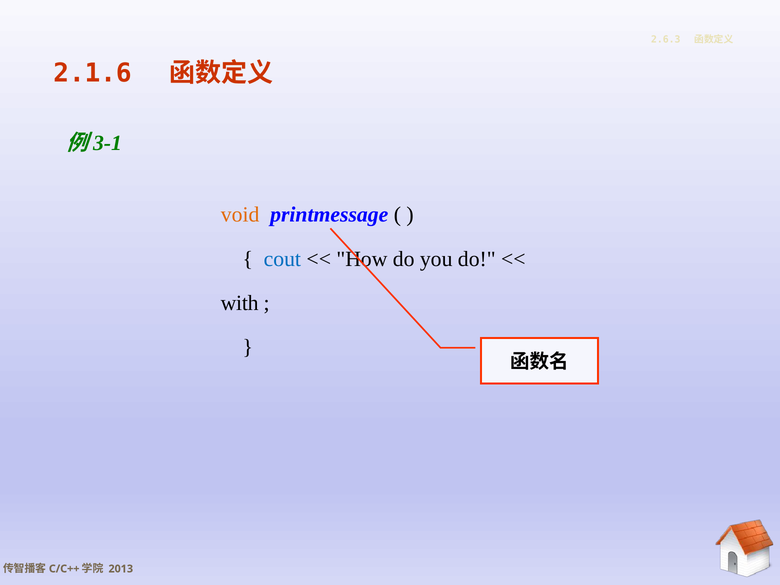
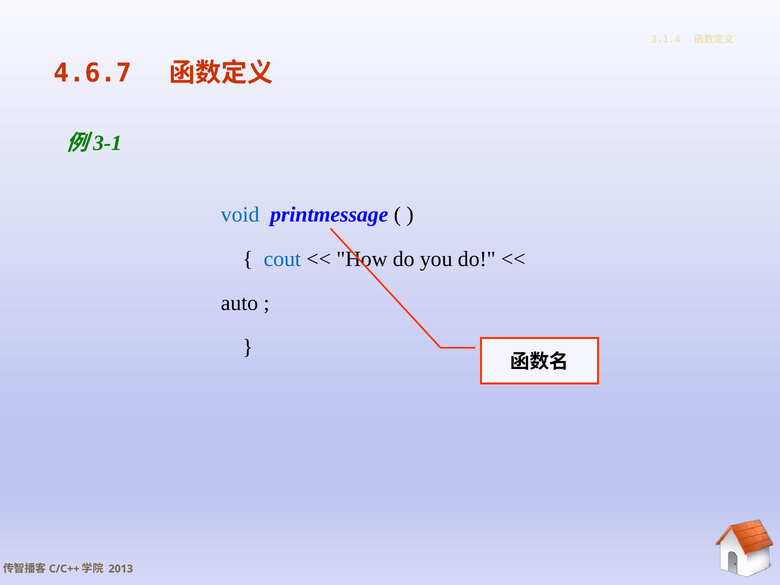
2.6.3: 2.6.3 -> 3.1.4 (666, 40)
2.1.6: 2.1.6 -> 4.6.7 (92, 73)
void colour: orange -> blue (240, 215)
with: with -> auto (239, 303)
